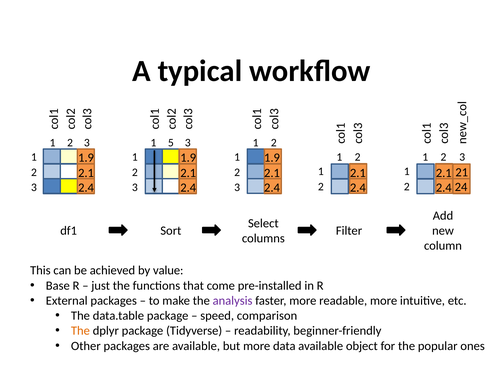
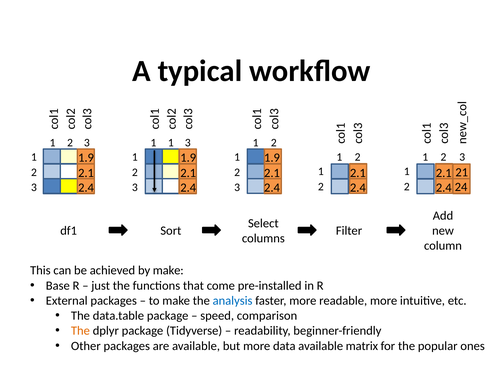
5: 5 -> 1 (171, 143)
by value: value -> make (168, 271)
analysis colour: purple -> blue (233, 301)
object: object -> matrix (362, 346)
